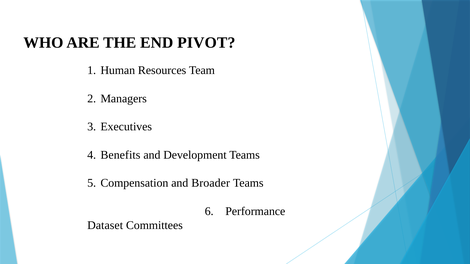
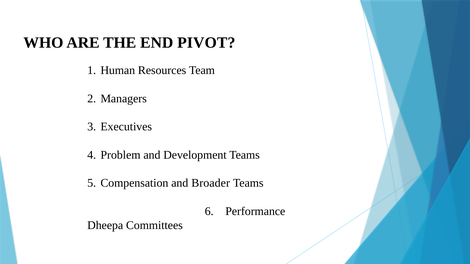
Benefits: Benefits -> Problem (120, 155)
Dataset: Dataset -> Dheepa (105, 226)
